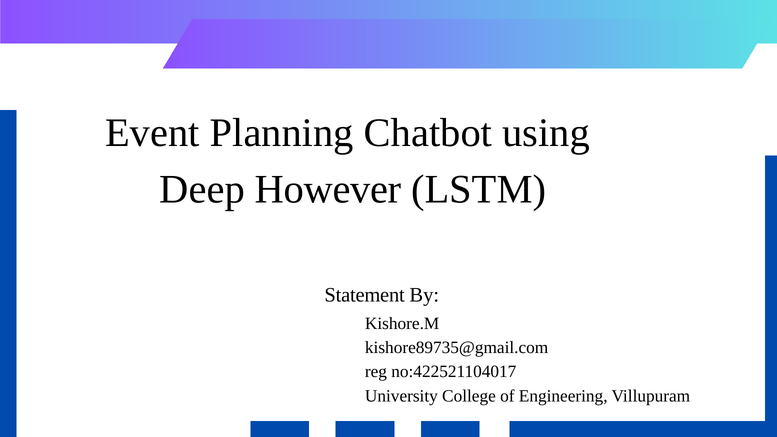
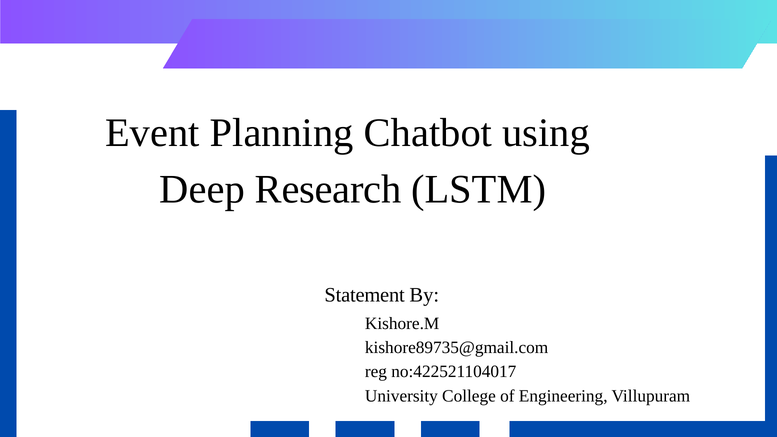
However: However -> Research (328, 190)
